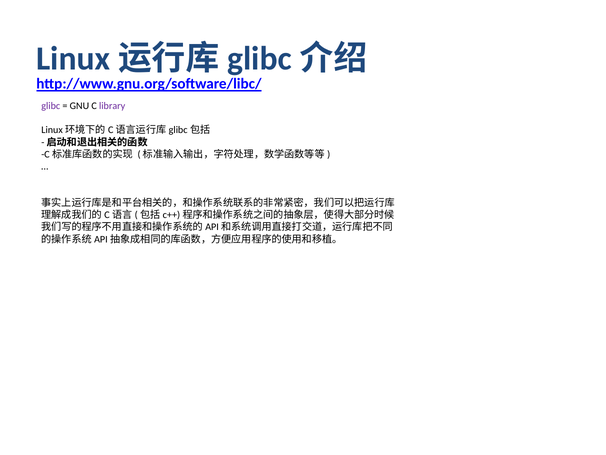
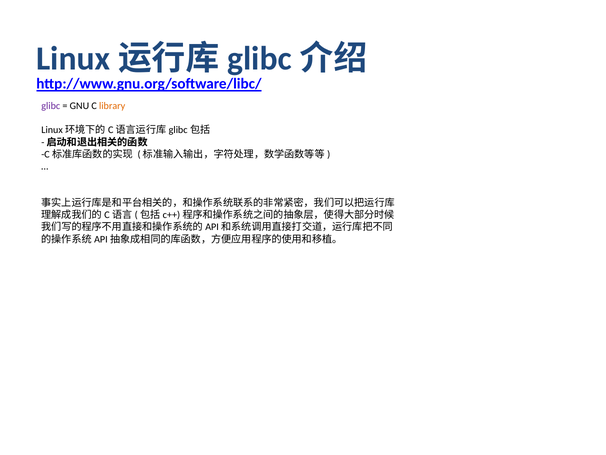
library colour: purple -> orange (112, 106)
